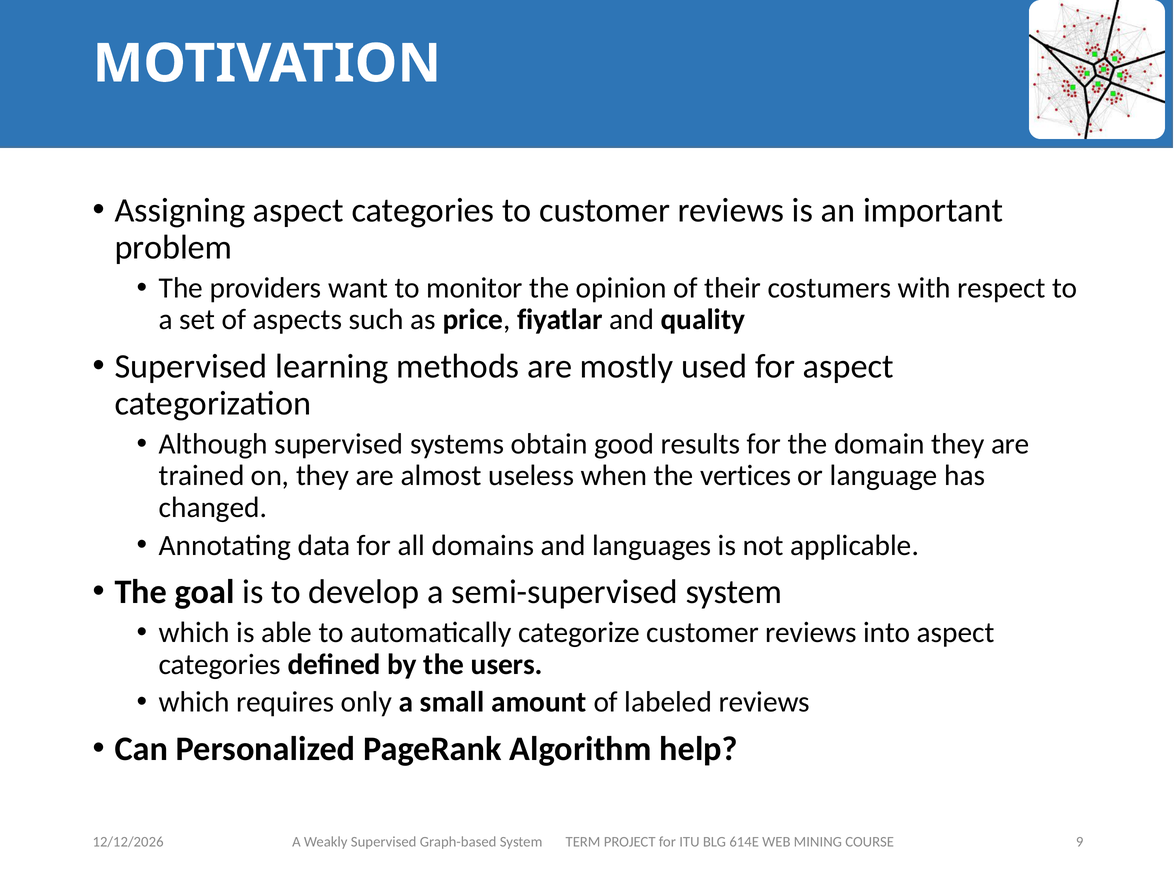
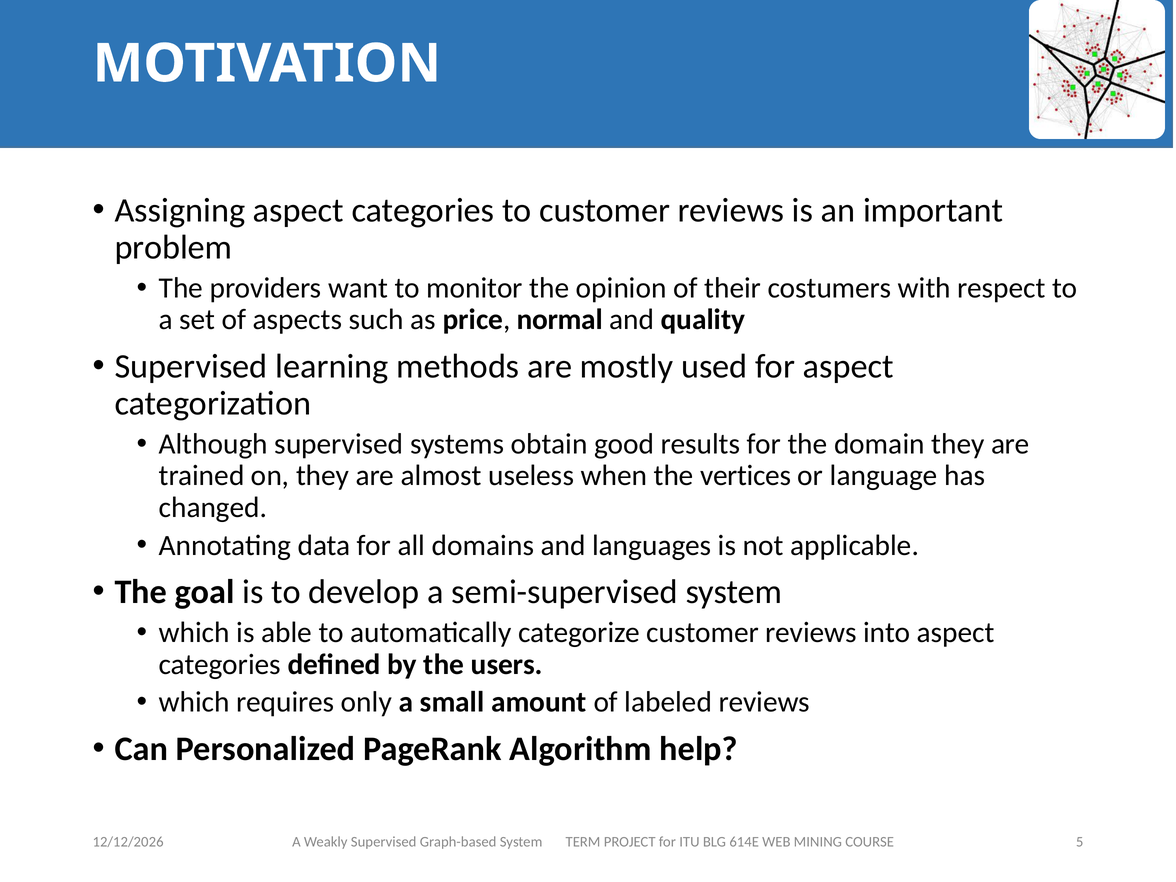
fiyatlar: fiyatlar -> normal (560, 320)
9: 9 -> 5 (1080, 842)
